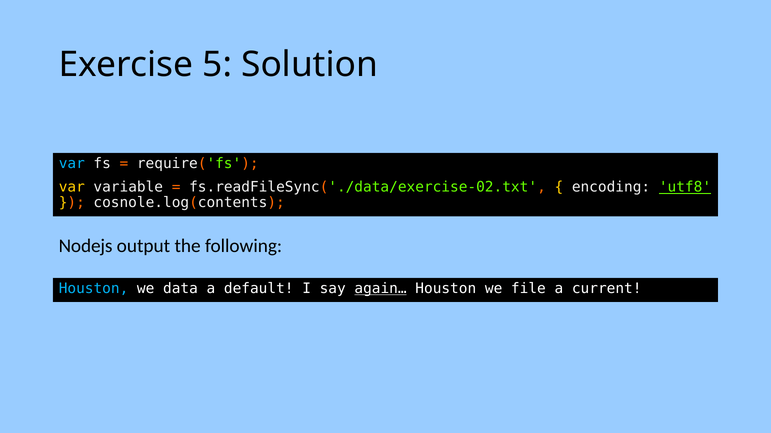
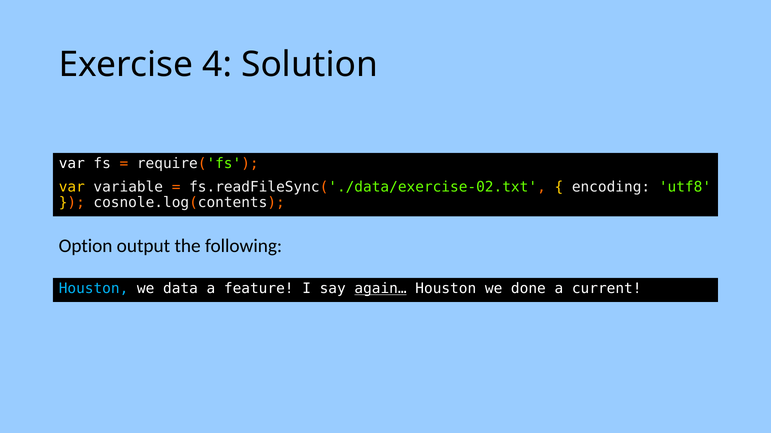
5: 5 -> 4 (217, 65)
var colour: light blue -> white (72, 164)
utf8 underline: present -> none (685, 187)
Nodejs: Nodejs -> Option (86, 246)
default: default -> feature (259, 289)
file: file -> done (528, 289)
